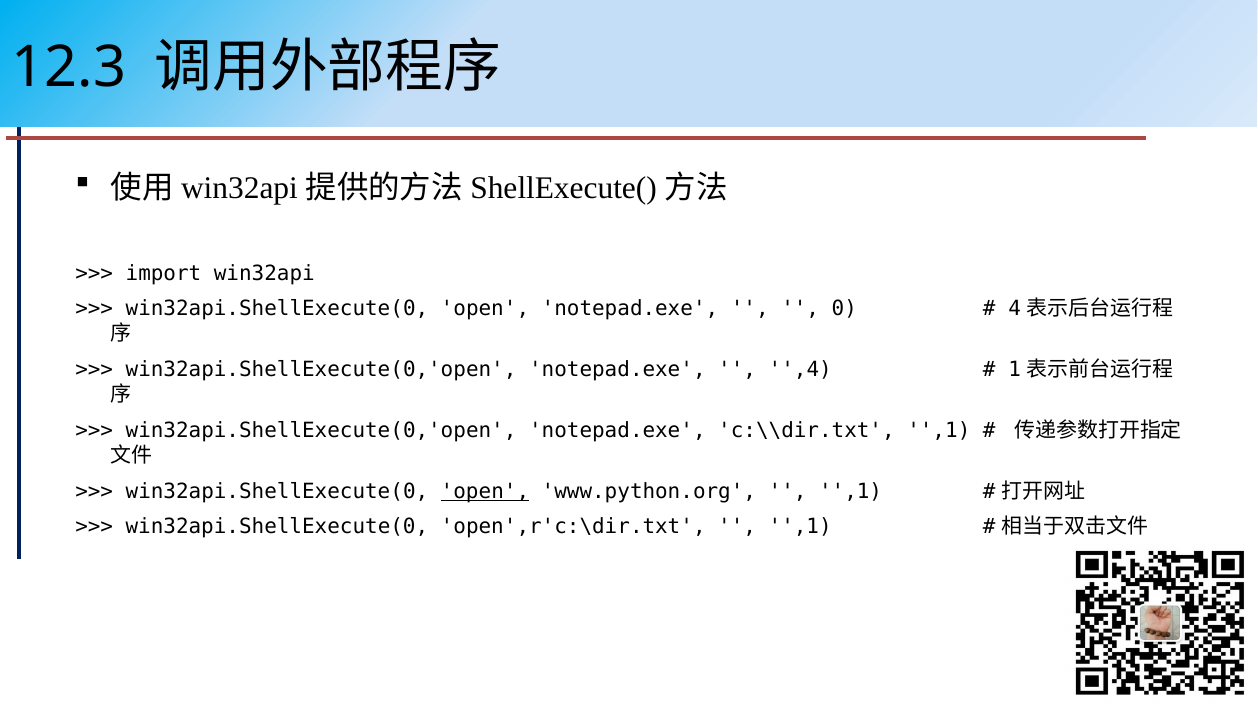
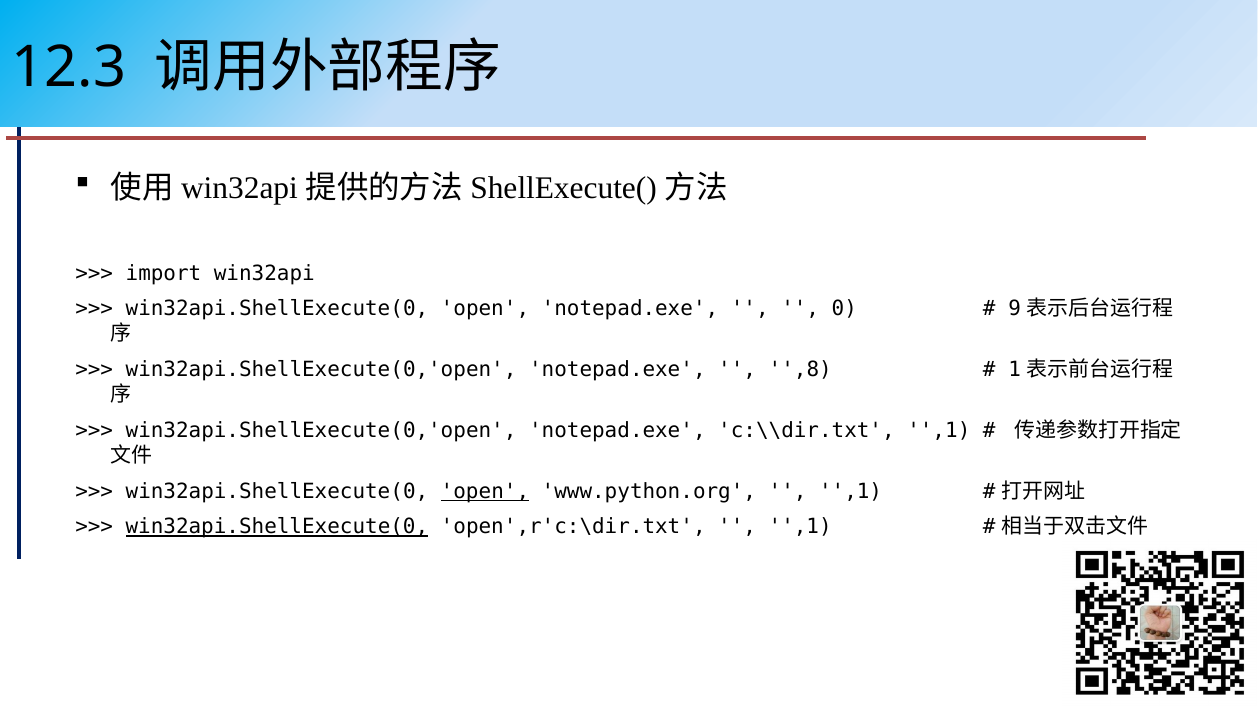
4: 4 -> 9 (1015, 309)
,4: ,4 -> ,8 (800, 369)
win32api.ShellExecute(0 underline: none -> present (277, 527)
